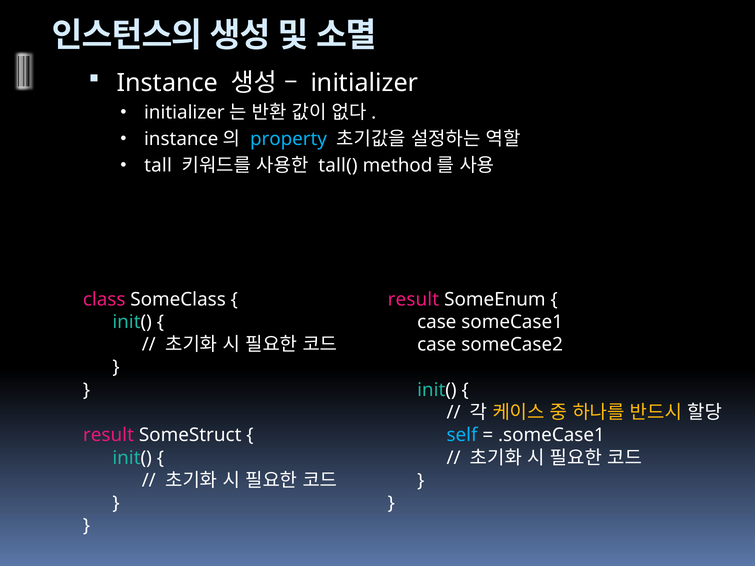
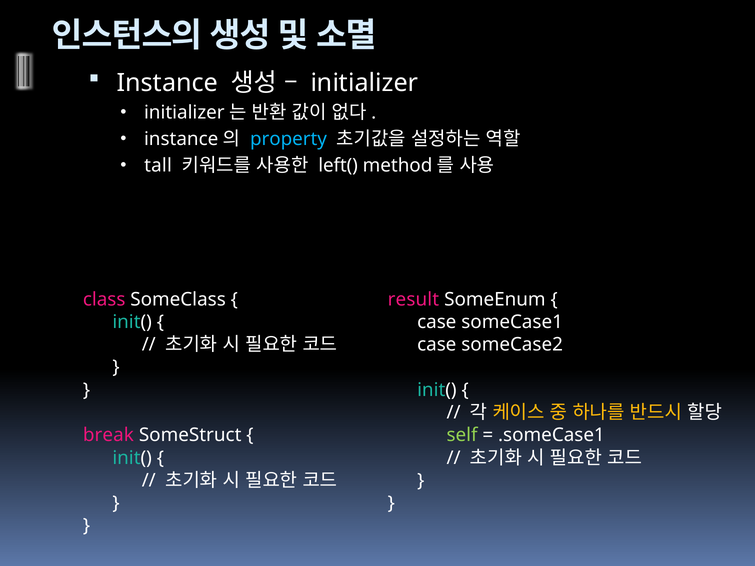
tall(: tall( -> left( (338, 166)
result: result -> break (108, 435)
self colour: light blue -> light green (462, 435)
